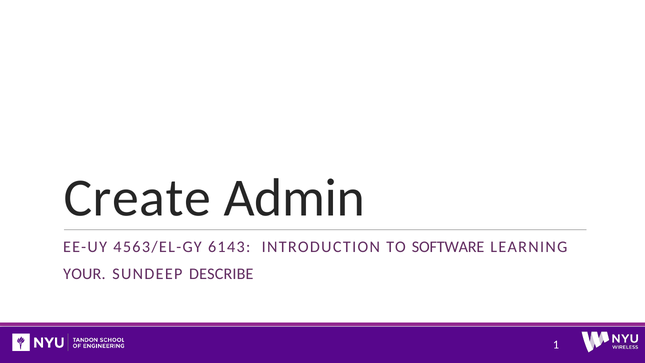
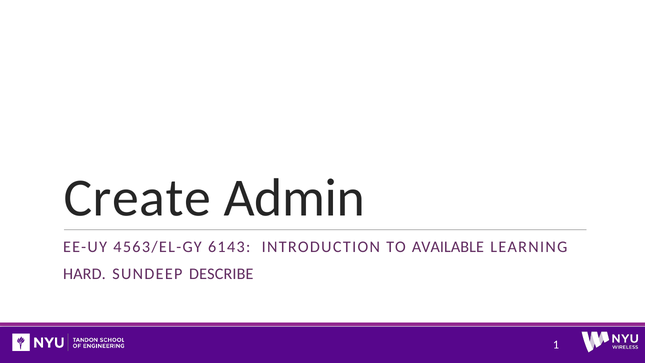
SOFTWARE: SOFTWARE -> AVAILABLE (448, 247)
YOUR: YOUR -> HARD (84, 274)
